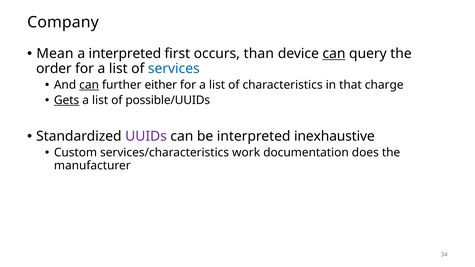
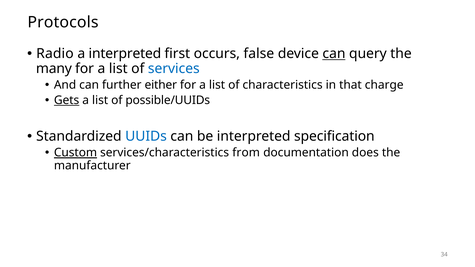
Company: Company -> Protocols (63, 22)
Mean: Mean -> Radio (55, 54)
than: than -> false (259, 54)
order: order -> many (54, 69)
can underline: present -> none (89, 85)
UUIDs colour: purple -> blue (146, 136)
inexhaustive: inexhaustive -> specification (334, 136)
Custom underline: none -> present (76, 153)
work: work -> from (246, 153)
